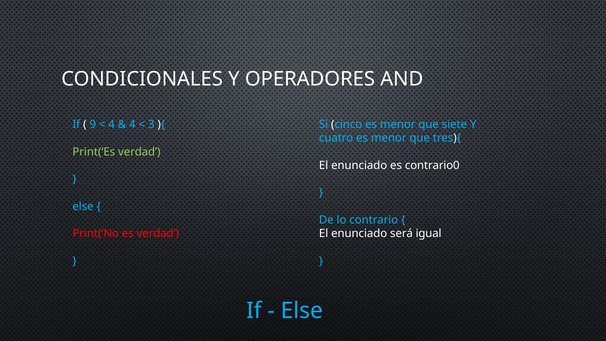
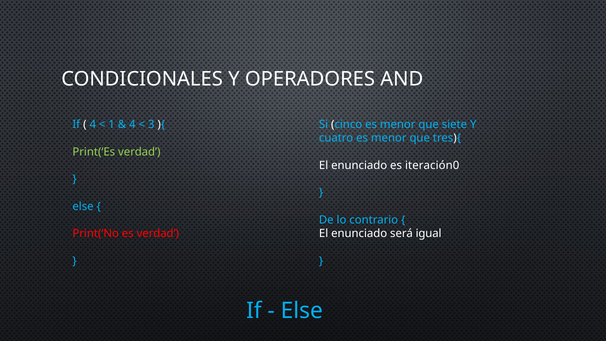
9: 9 -> 4 (93, 124)
4: 4 -> 1 (112, 124)
contrario0: contrario0 -> iteración0 (432, 165)
